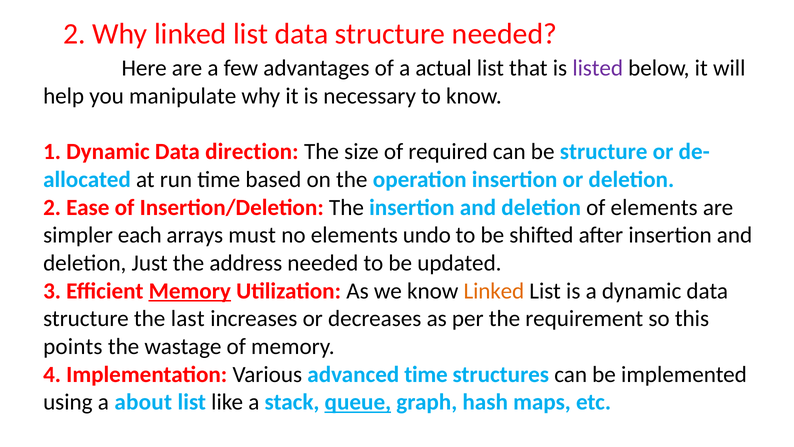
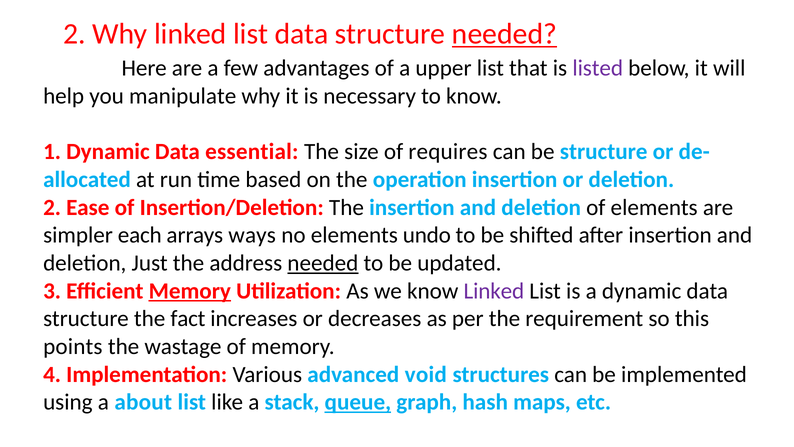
needed underline: none -> present (504, 34)
actual: actual -> upper (443, 68)
direction: direction -> essential (252, 152)
required: required -> requires (448, 152)
must: must -> ways (252, 235)
needed underline: none -> present (323, 263)
Linked colour: orange -> purple (494, 291)
last: last -> fact (188, 318)
advanced time: time -> void (426, 374)
